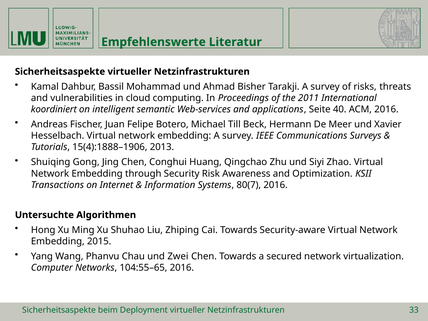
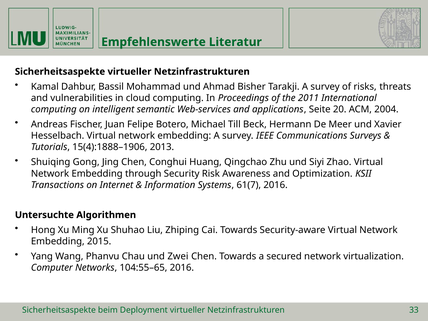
koordiniert: koordiniert -> computing (54, 109)
40: 40 -> 20 (340, 109)
ACM 2016: 2016 -> 2004 (386, 109)
80(7: 80(7 -> 61(7 (249, 185)
